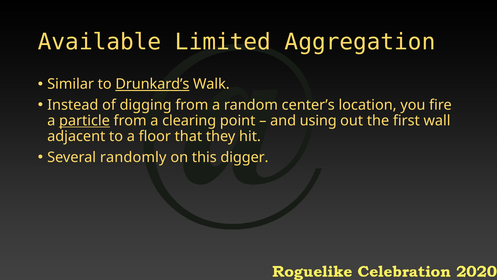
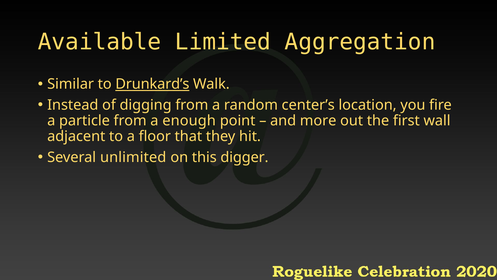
particle underline: present -> none (84, 121)
clearing: clearing -> enough (189, 121)
using: using -> more (318, 121)
randomly: randomly -> unlimited (133, 157)
